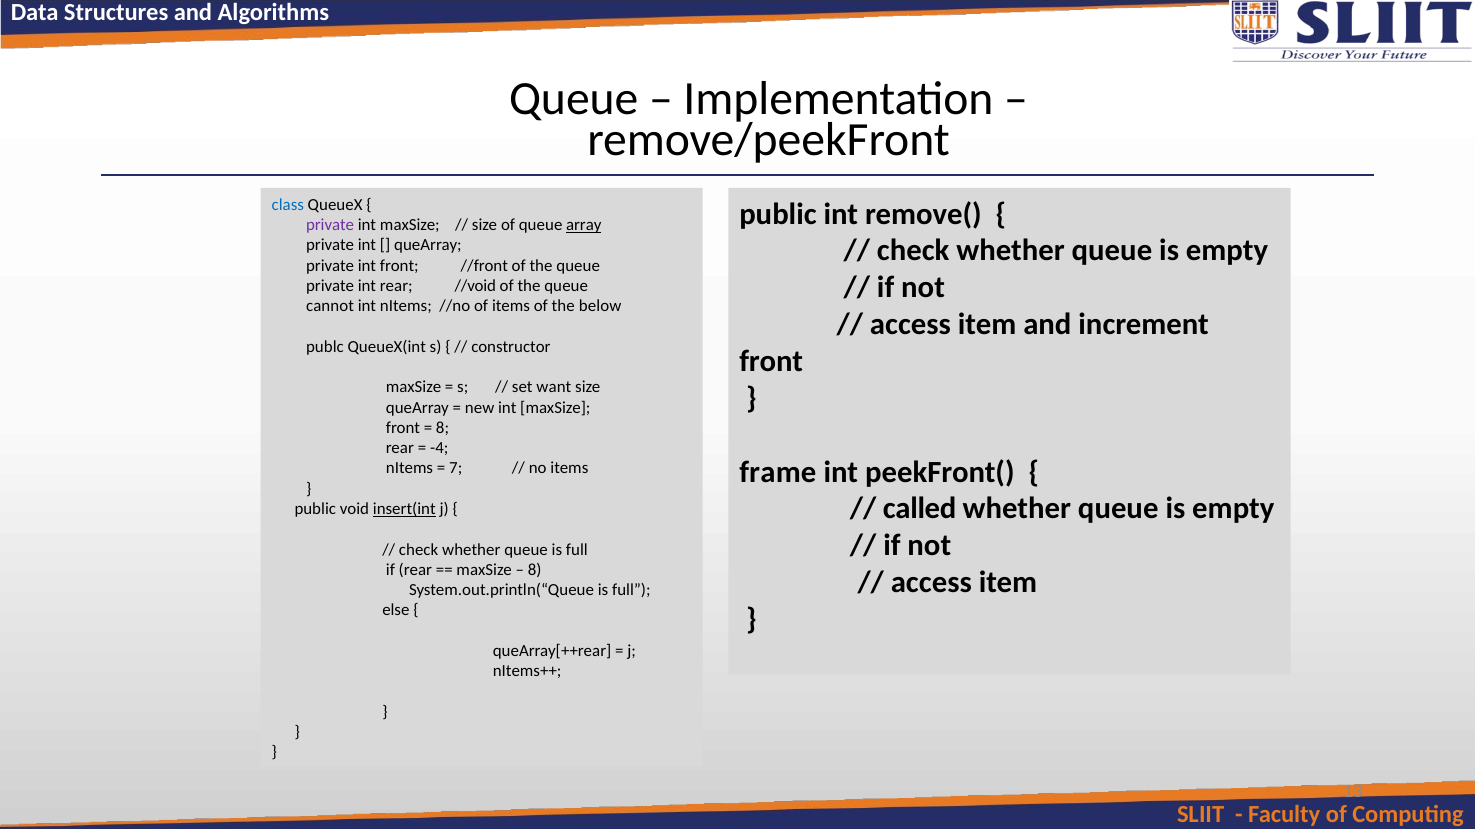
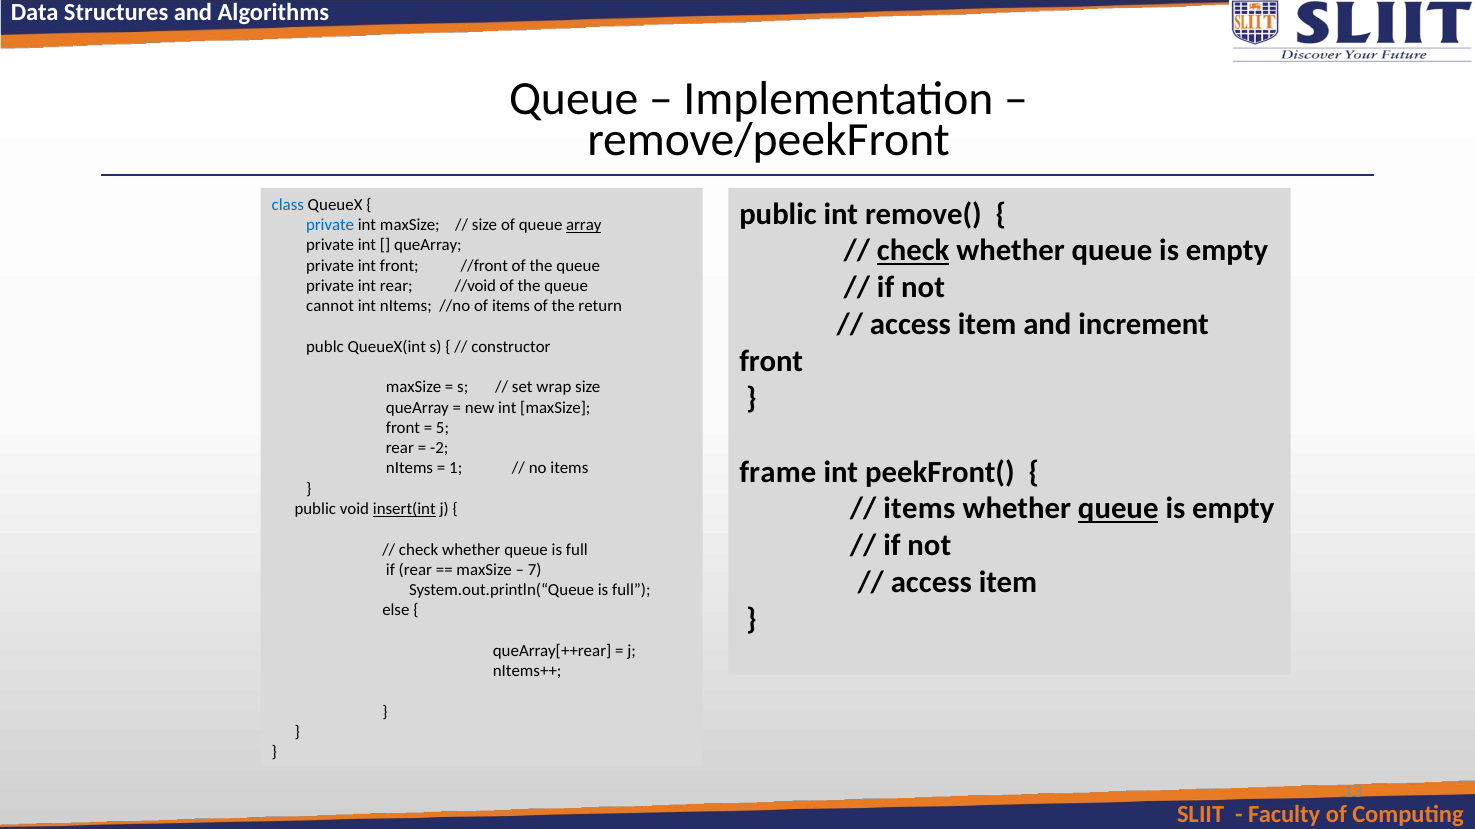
private colour: purple -> blue (330, 225)
check underline: none -> present (913, 251)
below: below -> return (600, 306)
want: want -> wrap (554, 388)
8: 8 -> 5 (443, 428)
-4: -4 -> -2 (439, 448)
7: 7 -> 1 (456, 469)
called: called -> items (919, 509)
queue underline: none -> present (1118, 509)
8: 8 -> 7 (535, 570)
